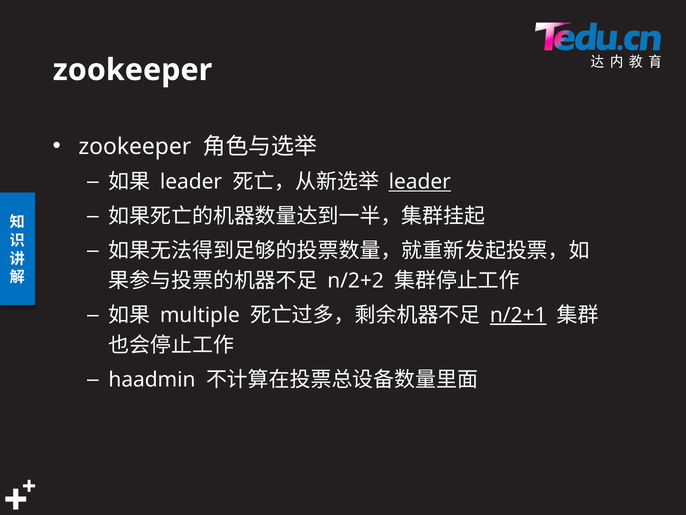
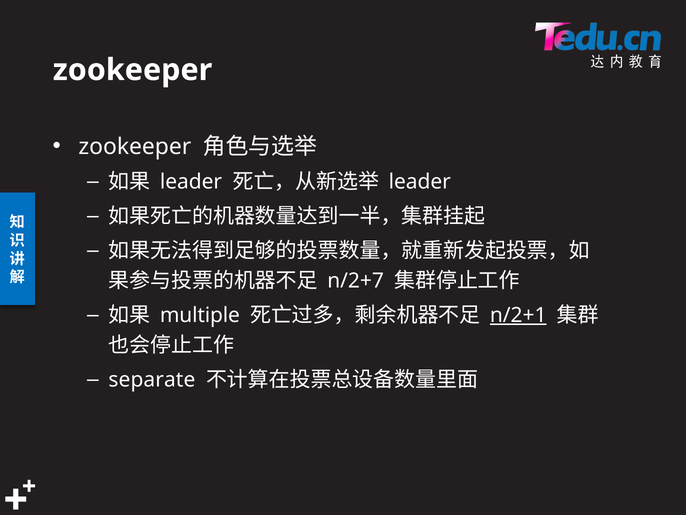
leader underline: present -> none (420, 182)
n/2+2: n/2+2 -> n/2+7 (356, 281)
haadmin: haadmin -> separate (152, 380)
